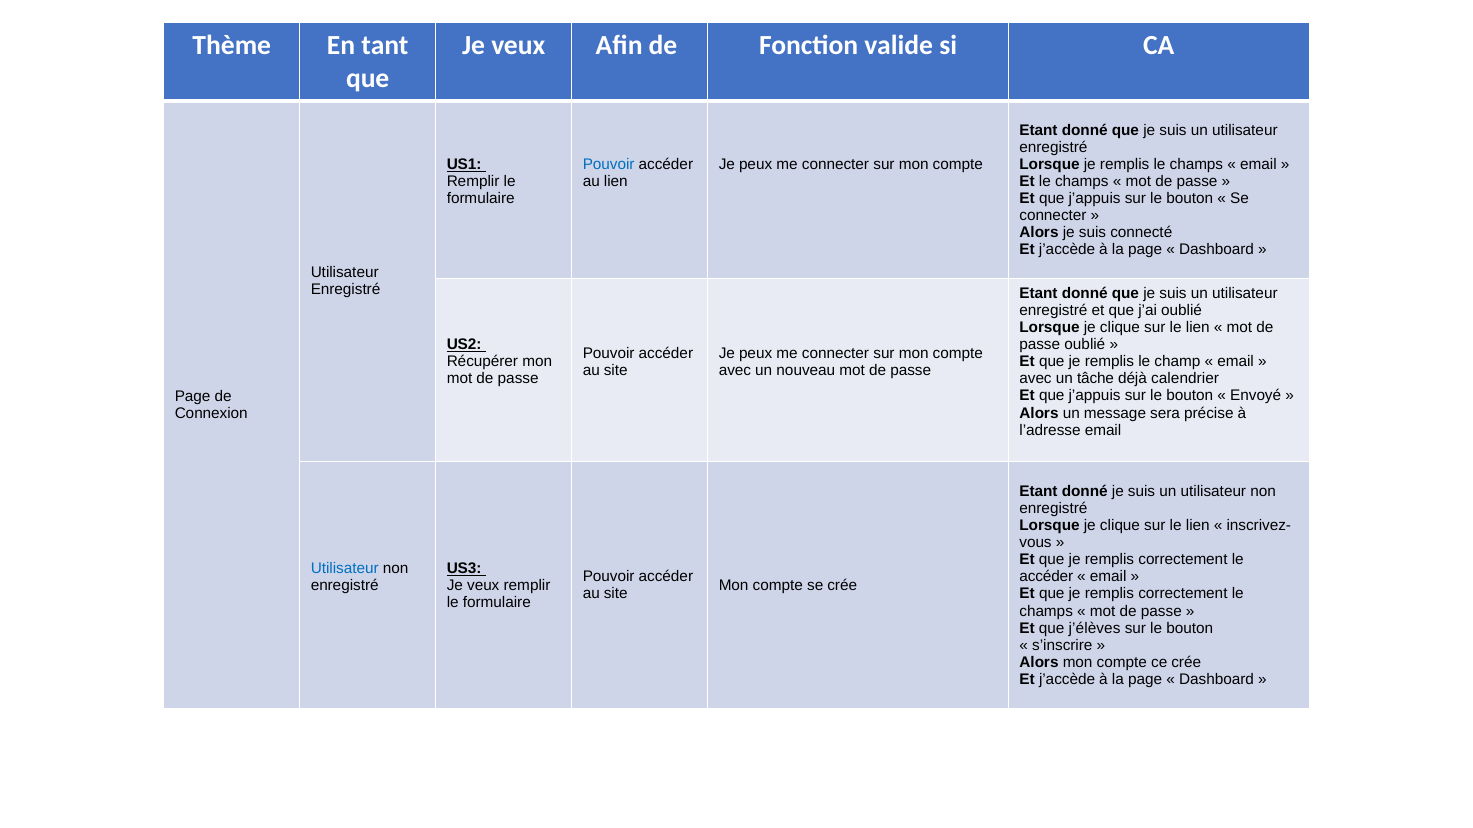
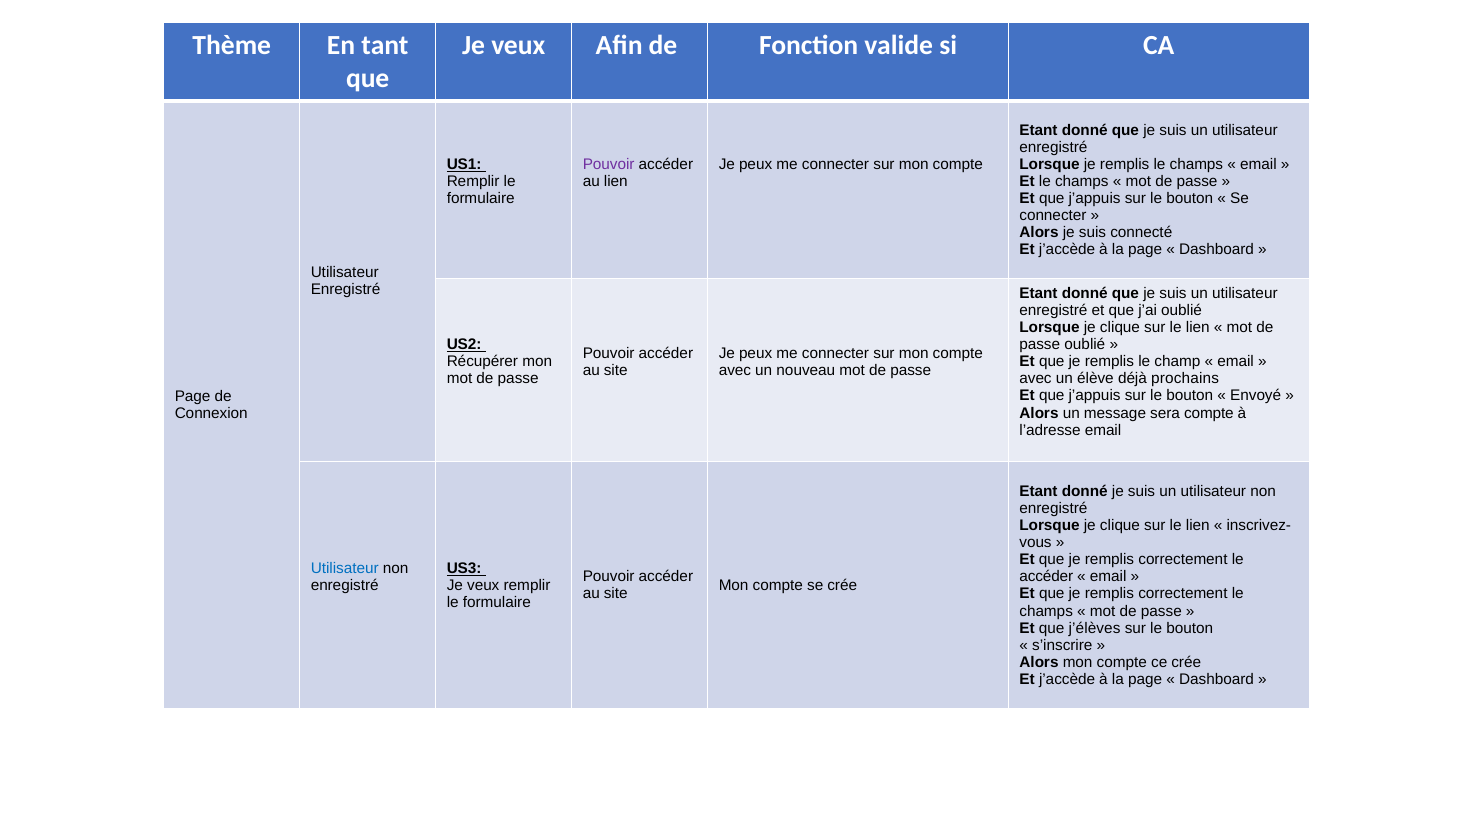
Pouvoir colour: blue -> purple (609, 164)
tâche: tâche -> élève (1095, 379)
calendrier: calendrier -> prochains (1185, 379)
sera précise: précise -> compte (1209, 413)
